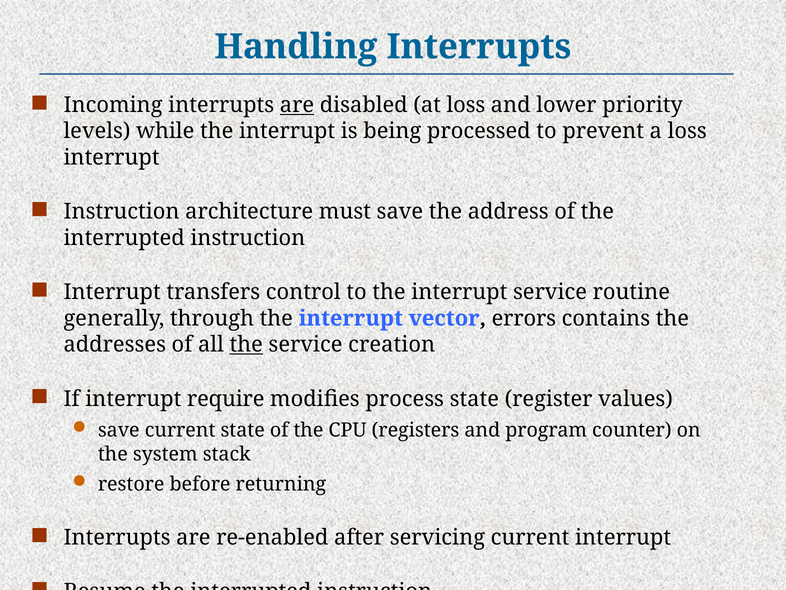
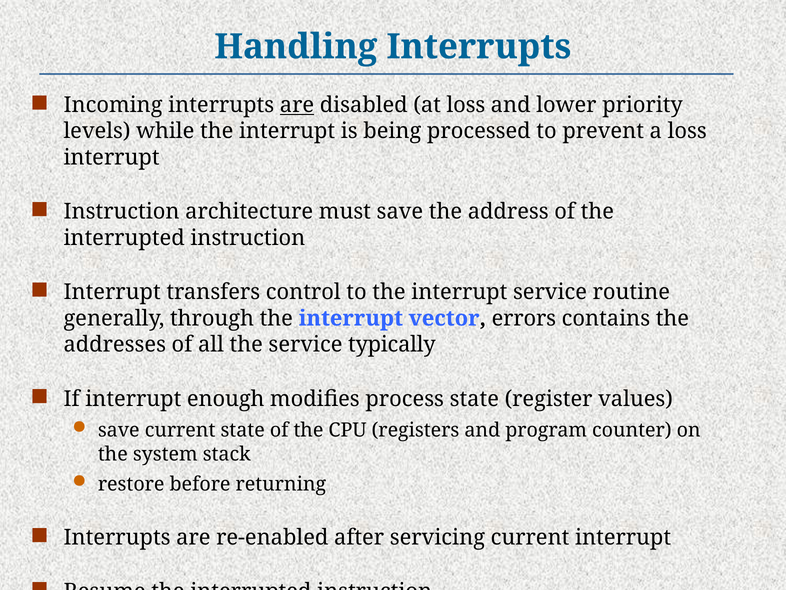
the underline: present -> none (246, 344)
creation: creation -> typically (392, 344)
require: require -> enough (226, 398)
